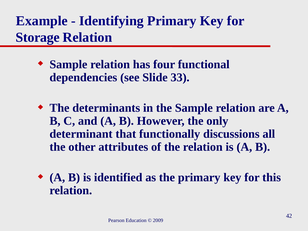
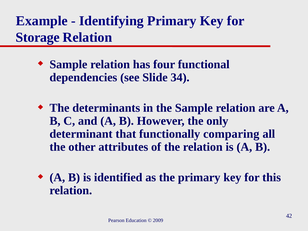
33: 33 -> 34 (180, 77)
discussions: discussions -> comparing (231, 134)
